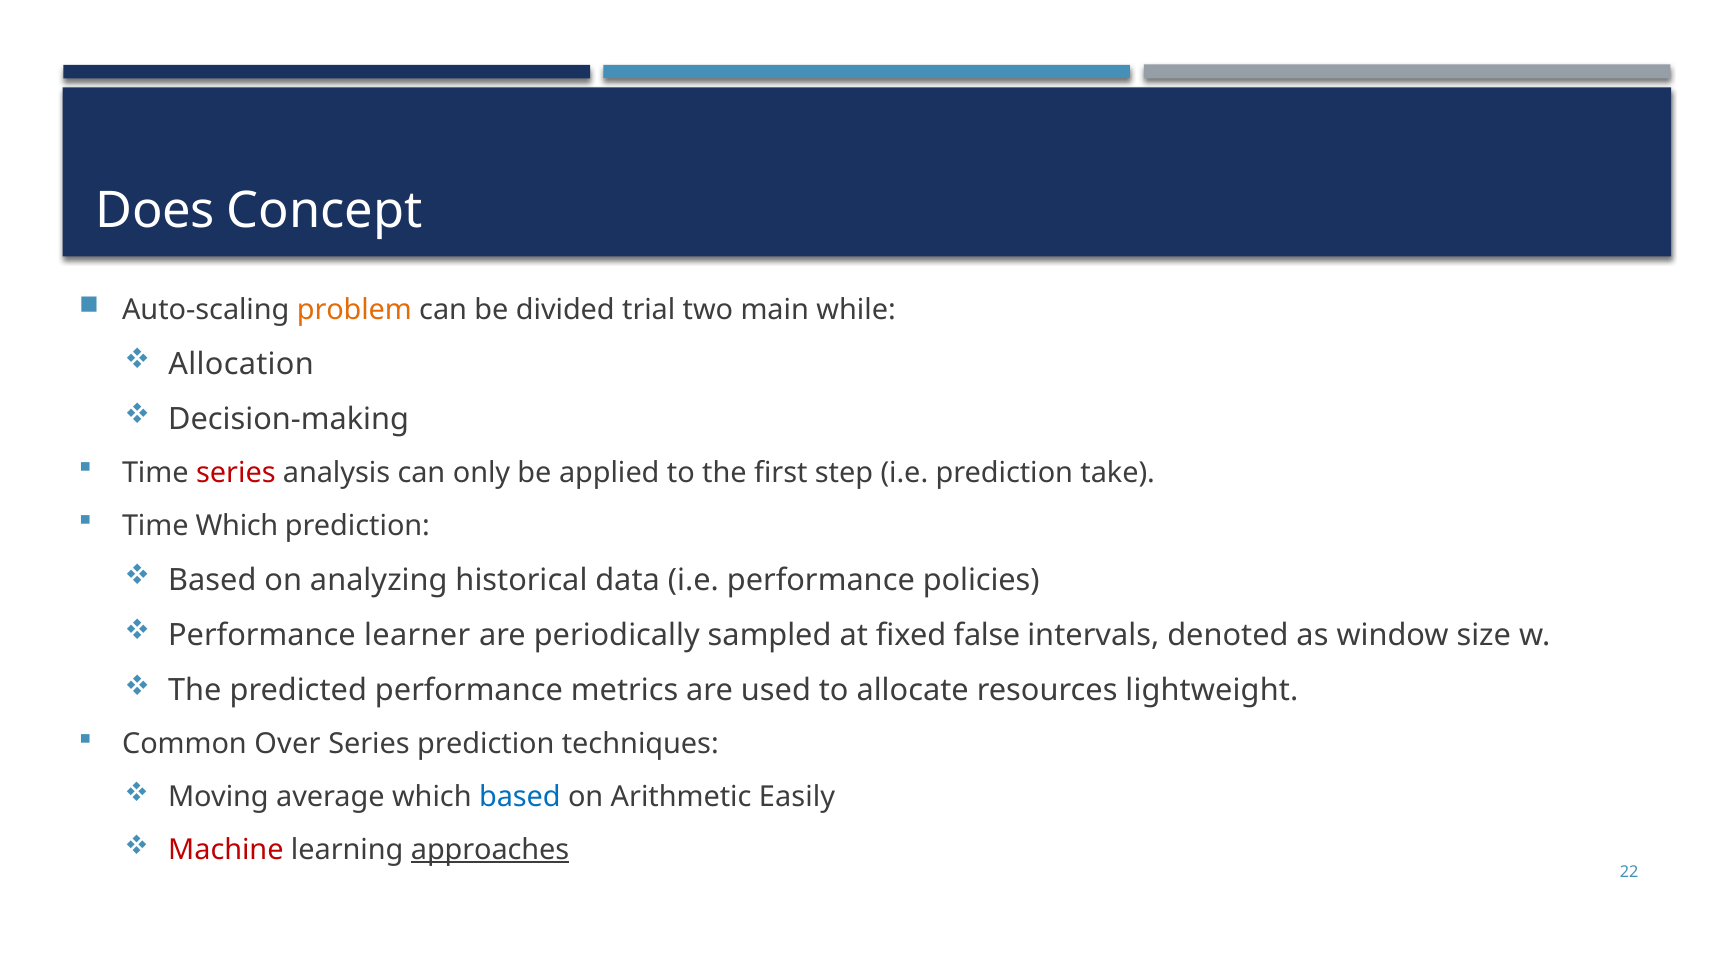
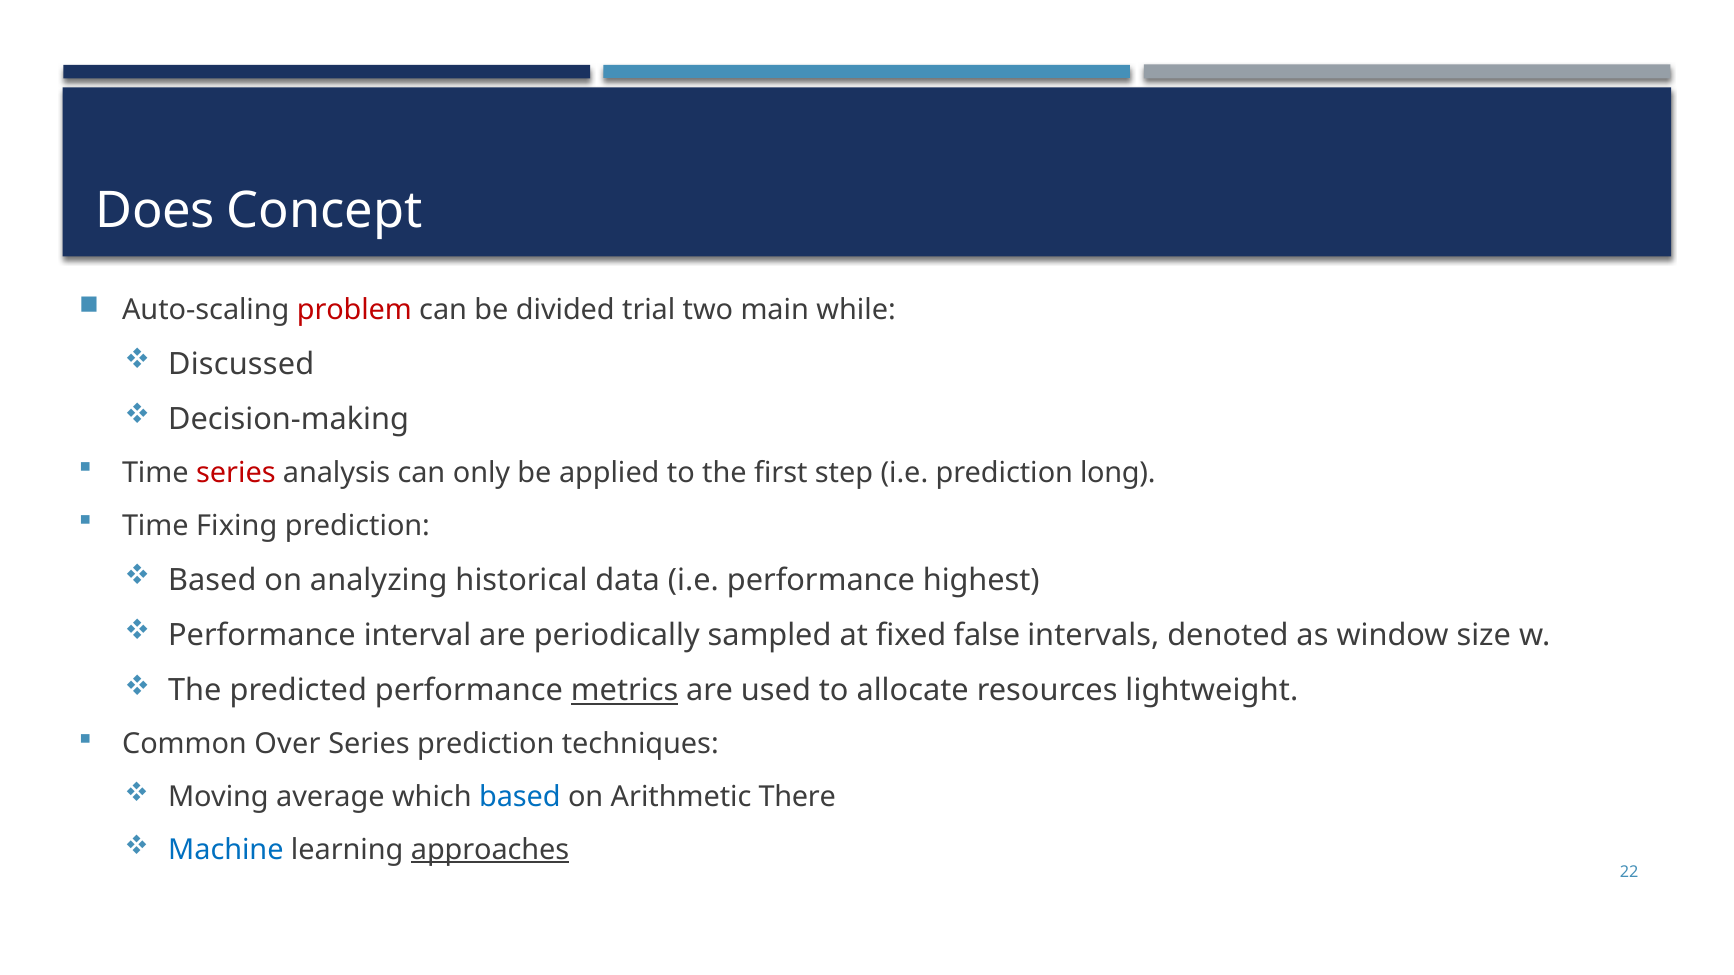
problem colour: orange -> red (354, 310)
Allocation: Allocation -> Discussed (241, 364)
take: take -> long (1118, 473)
Time Which: Which -> Fixing (237, 526)
policies: policies -> highest (981, 580)
learner: learner -> interval (417, 636)
metrics underline: none -> present (625, 691)
Easily: Easily -> There (797, 797)
Machine colour: red -> blue (226, 850)
